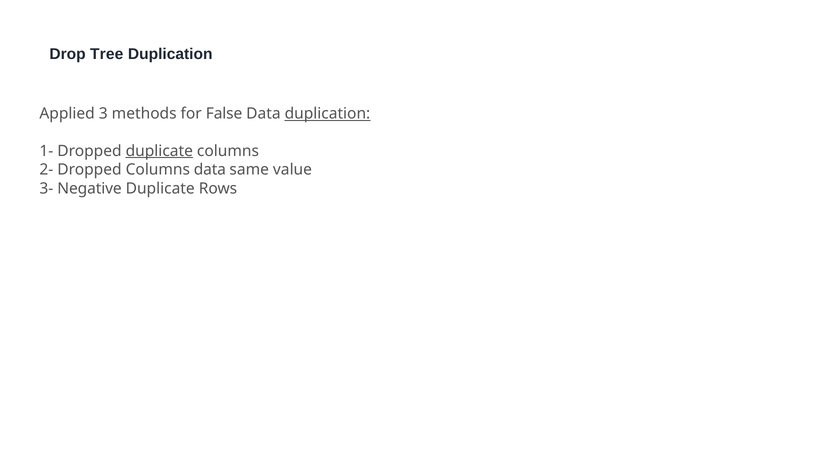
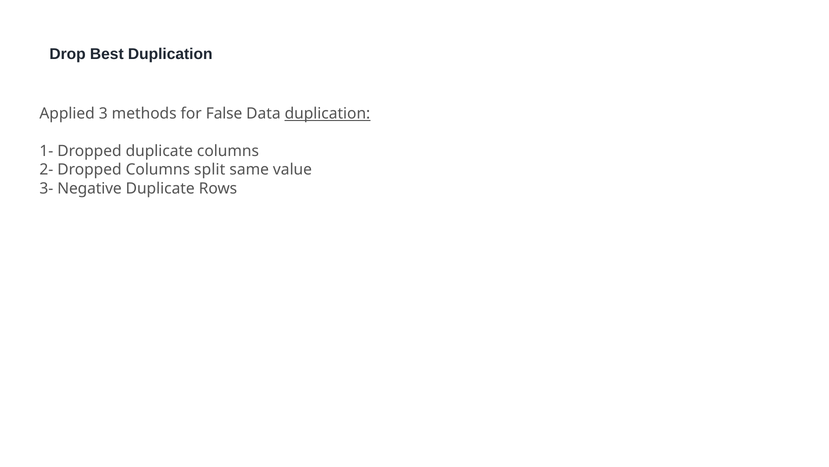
Tree: Tree -> Best (107, 54)
duplicate underline: present -> none (159, 151)
Columns data: data -> split (210, 169)
